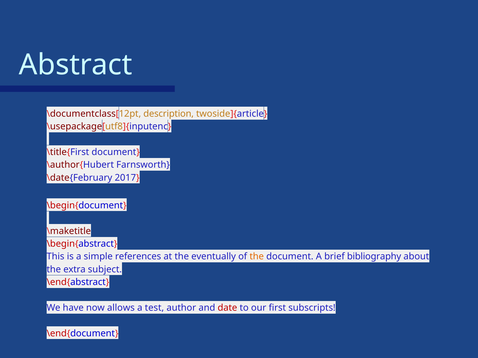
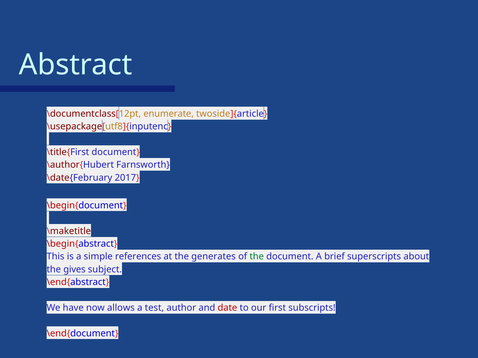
description: description -> enumerate (169, 114)
eventually: eventually -> generates (214, 257)
the colour: orange -> green (257, 257)
bibliography: bibliography -> superscripts (374, 257)
extra: extra -> gives (74, 270)
